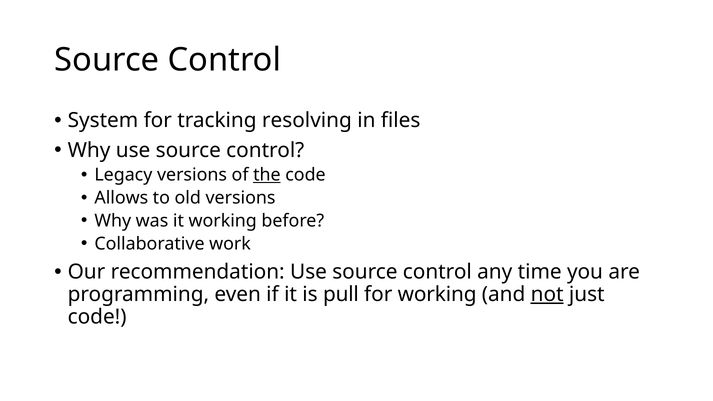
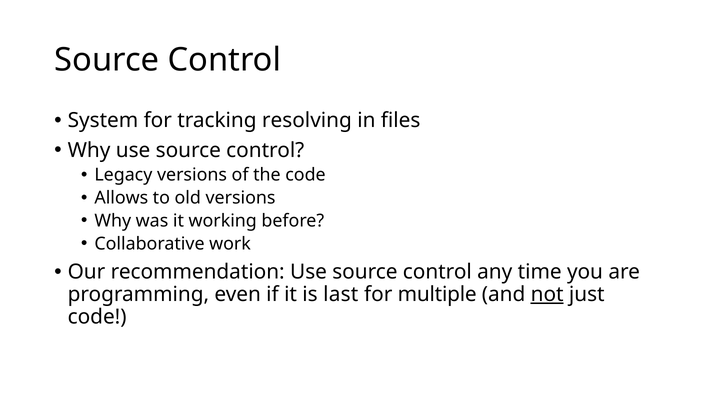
the underline: present -> none (267, 175)
pull: pull -> last (341, 294)
for working: working -> multiple (437, 294)
